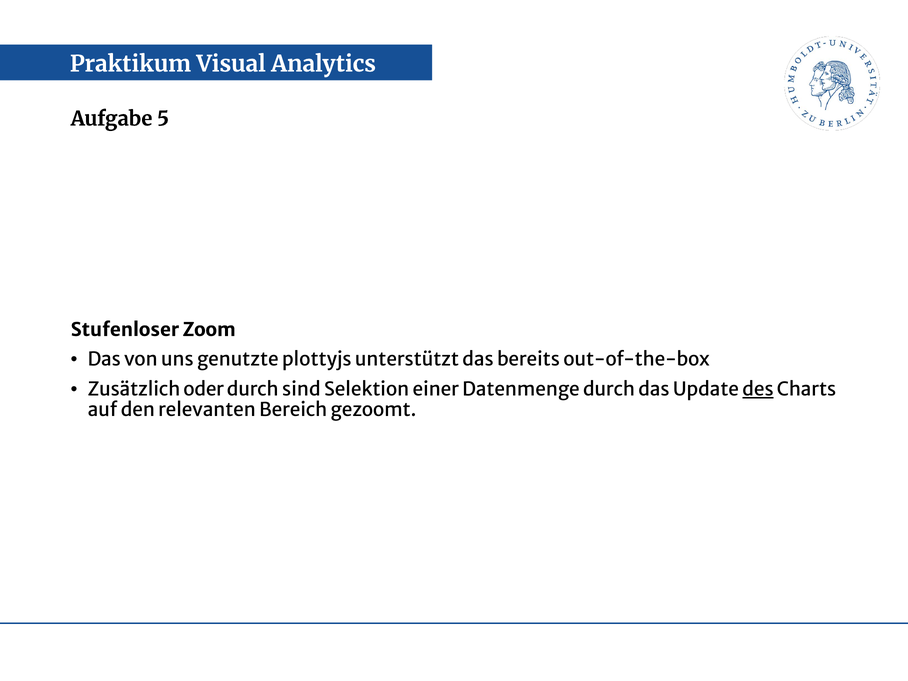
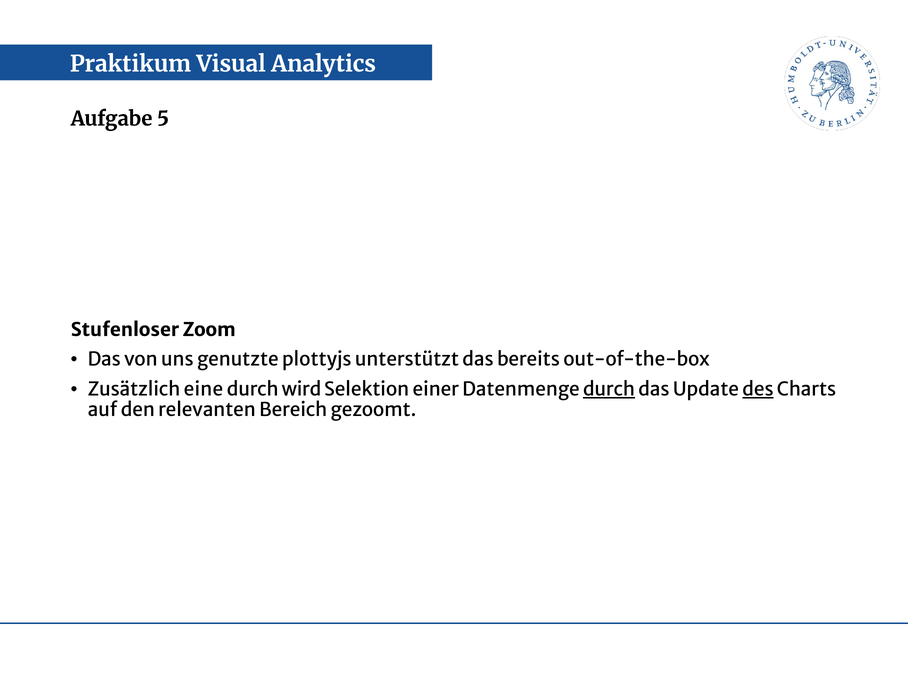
oder: oder -> eine (203, 390)
sind: sind -> wird (301, 390)
durch underline: none -> present (609, 390)
